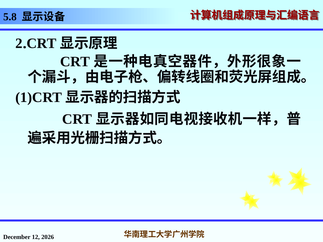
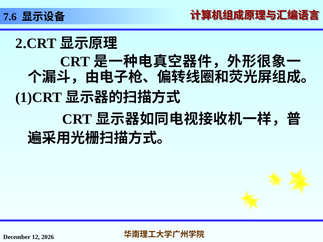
5.8: 5.8 -> 7.6 (10, 17)
